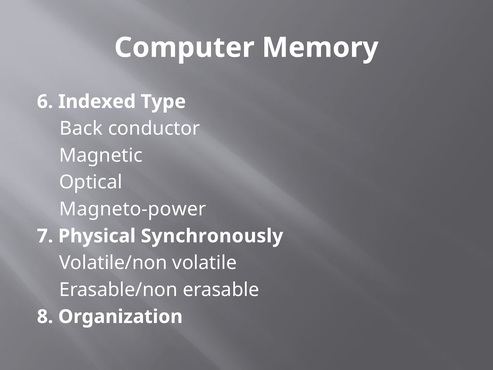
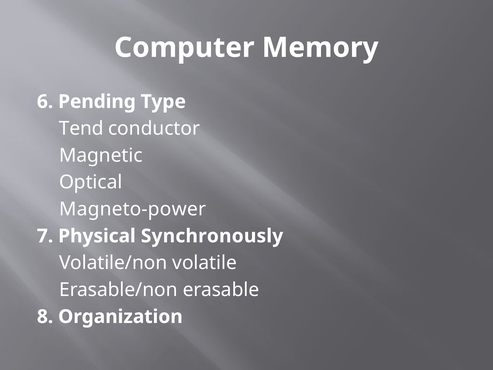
Indexed: Indexed -> Pending (97, 102)
Back: Back -> Tend (81, 128)
